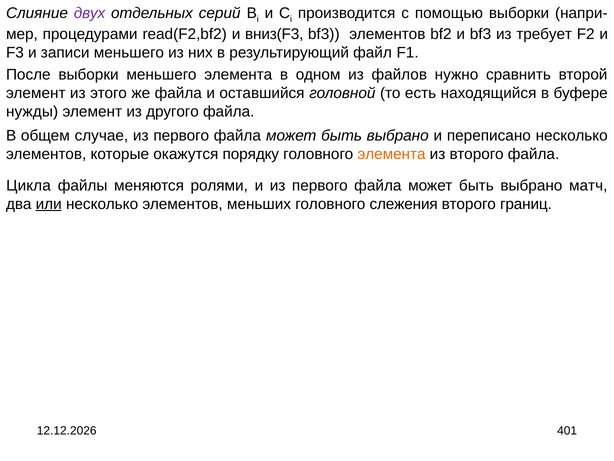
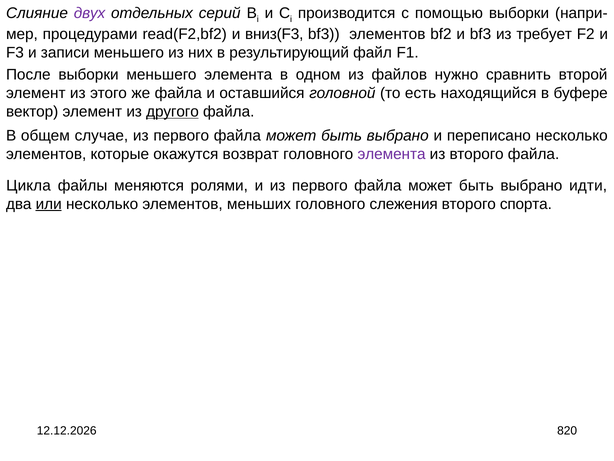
нужды: нужды -> вектор (32, 112)
другого underline: none -> present (173, 112)
порядку: порядку -> возврат (251, 154)
элемента colour: orange -> purple (392, 154)
матч: матч -> идти (588, 185)
границ: границ -> спорта (526, 204)
401: 401 -> 820 (567, 430)
